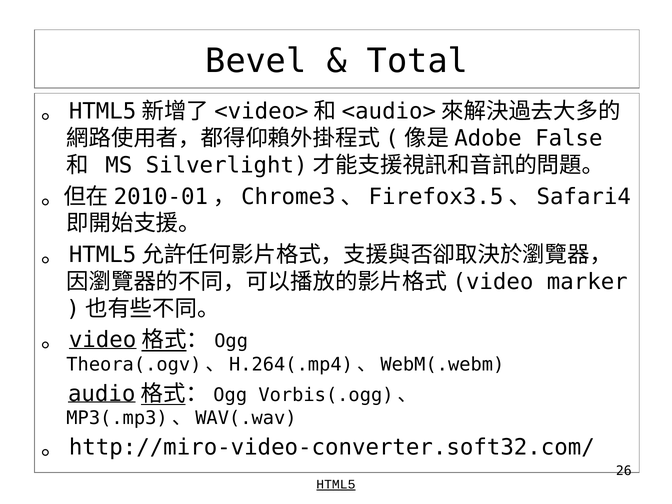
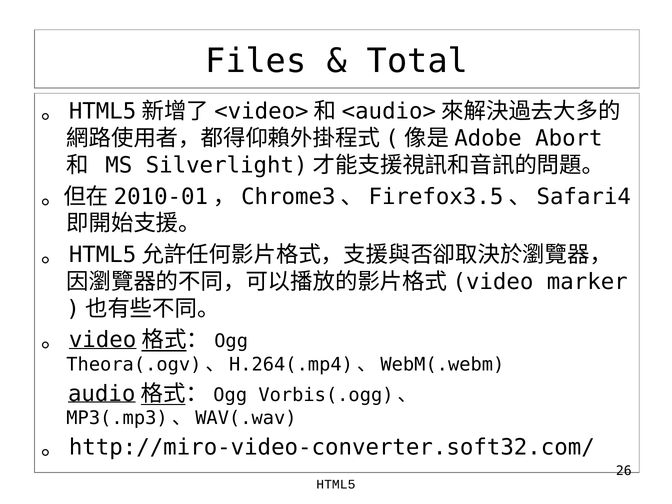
Bevel: Bevel -> Files (256, 61)
False: False -> Abort (569, 138)
HTML5 underline: present -> none (336, 484)
